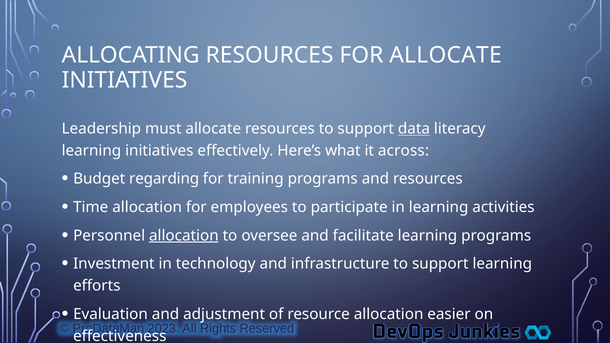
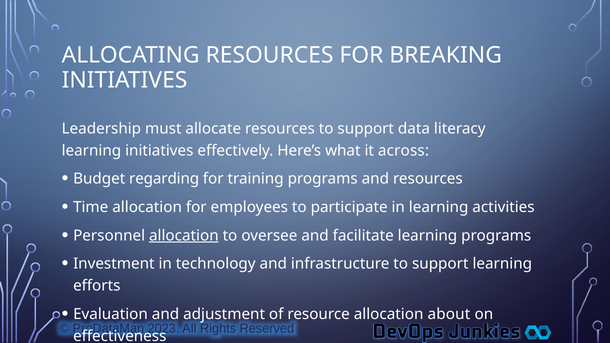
FOR ALLOCATE: ALLOCATE -> BREAKING (446, 55)
data underline: present -> none (414, 129)
easier: easier -> about (449, 314)
